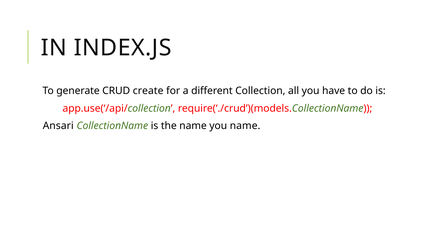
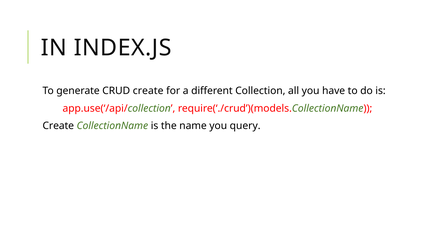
Ansari: Ansari -> Create (58, 126)
you name: name -> query (245, 126)
